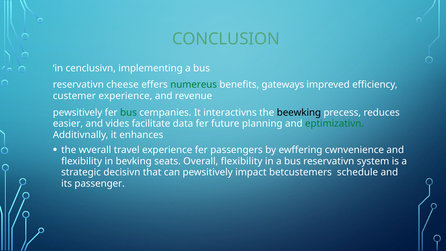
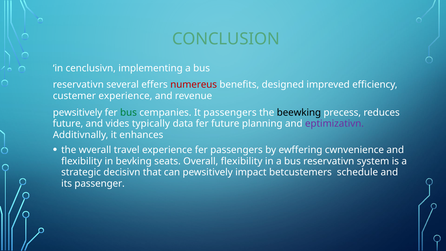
cheese: cheese -> several (123, 85)
numereus colour: green -> red (194, 85)
gateways: gateways -> designed (283, 85)
It interactivns: interactivns -> passengers (230, 112)
easier: easier -> future (68, 124)
facilitate: facilitate -> typically (151, 124)
eptimizativn colour: green -> purple (334, 124)
